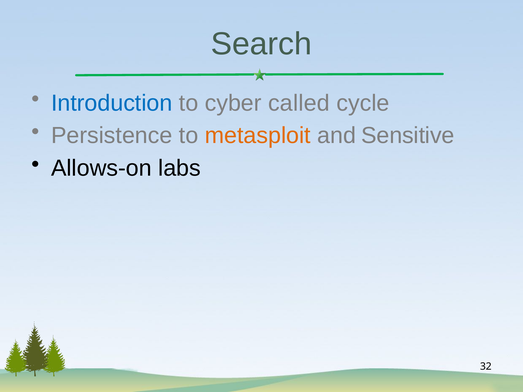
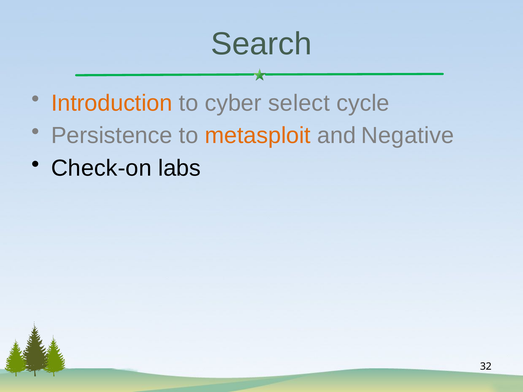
Introduction colour: blue -> orange (112, 103)
called: called -> select (299, 103)
Sensitive: Sensitive -> Negative (408, 136)
Allows-on: Allows-on -> Check-on (101, 168)
